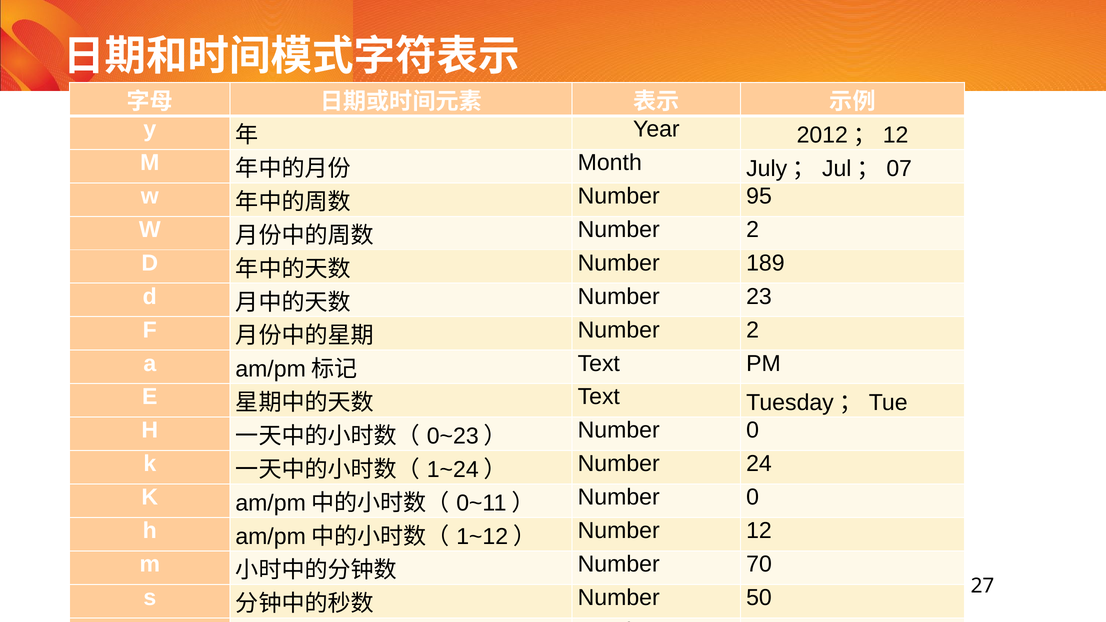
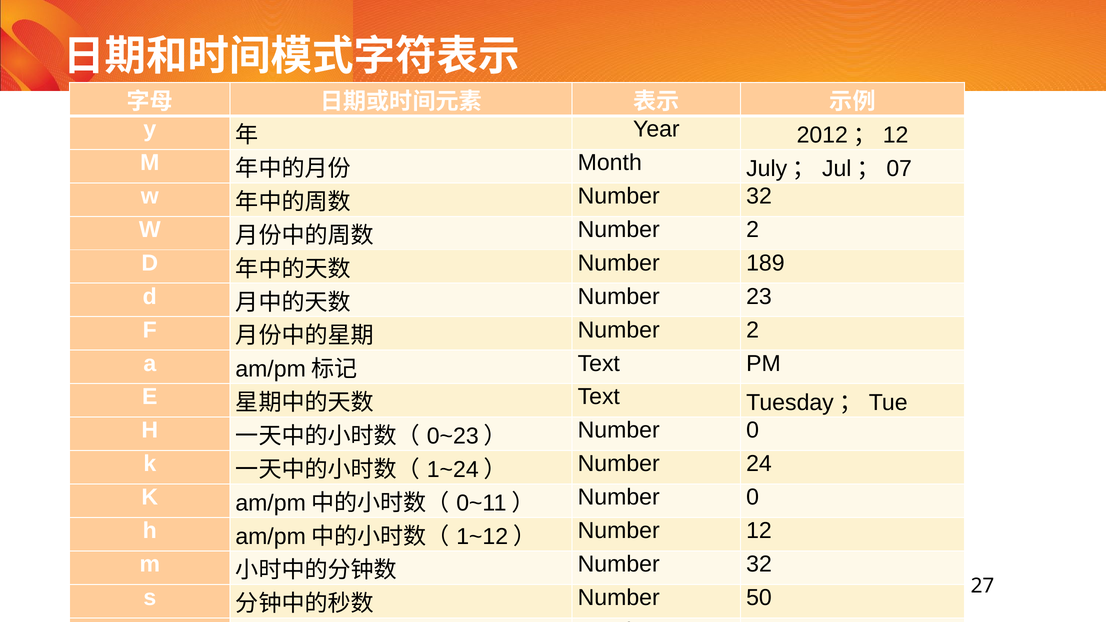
95: 95 -> 32 (759, 196)
70: 70 -> 32 (759, 564)
